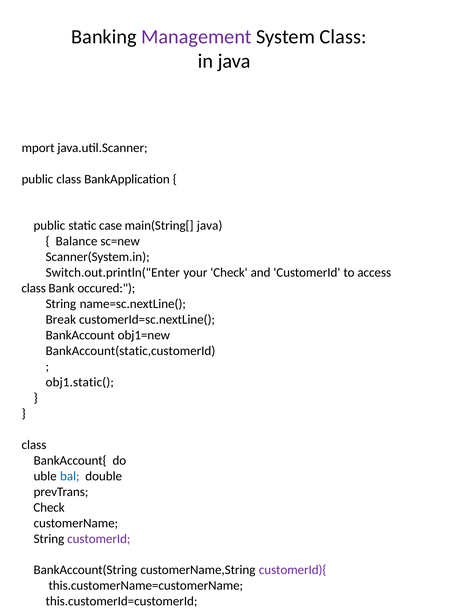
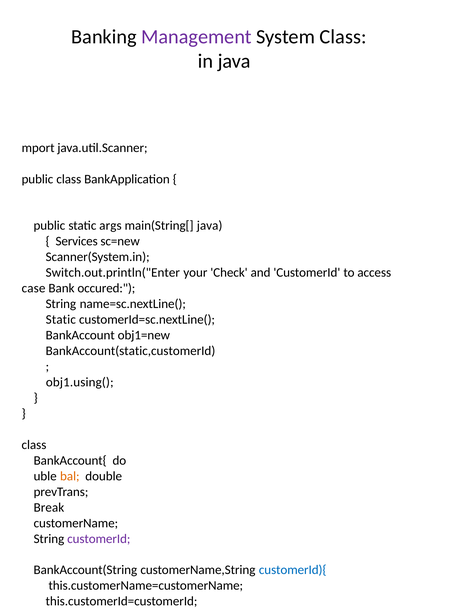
case: case -> args (110, 226)
Balance: Balance -> Services (77, 241)
class: class -> case (34, 288)
Break: Break -> Static (61, 320)
obj1.static(: obj1.static( -> obj1.using( (80, 382)
bal colour: blue -> orange (70, 476)
Check: Check -> Break (49, 508)
customerId){ colour: purple -> blue (293, 570)
